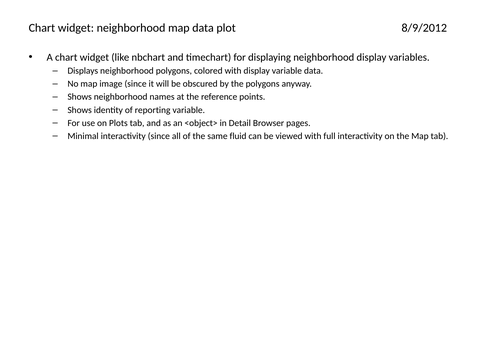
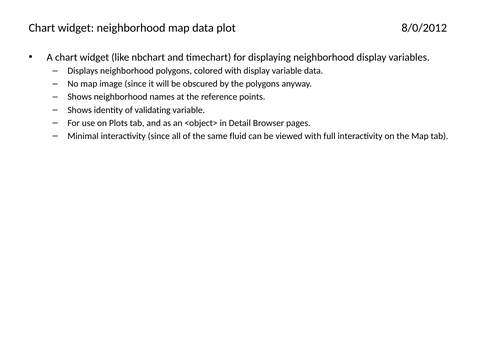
8/9/2012: 8/9/2012 -> 8/0/2012 (424, 28)
reporting: reporting -> validating (153, 110)
